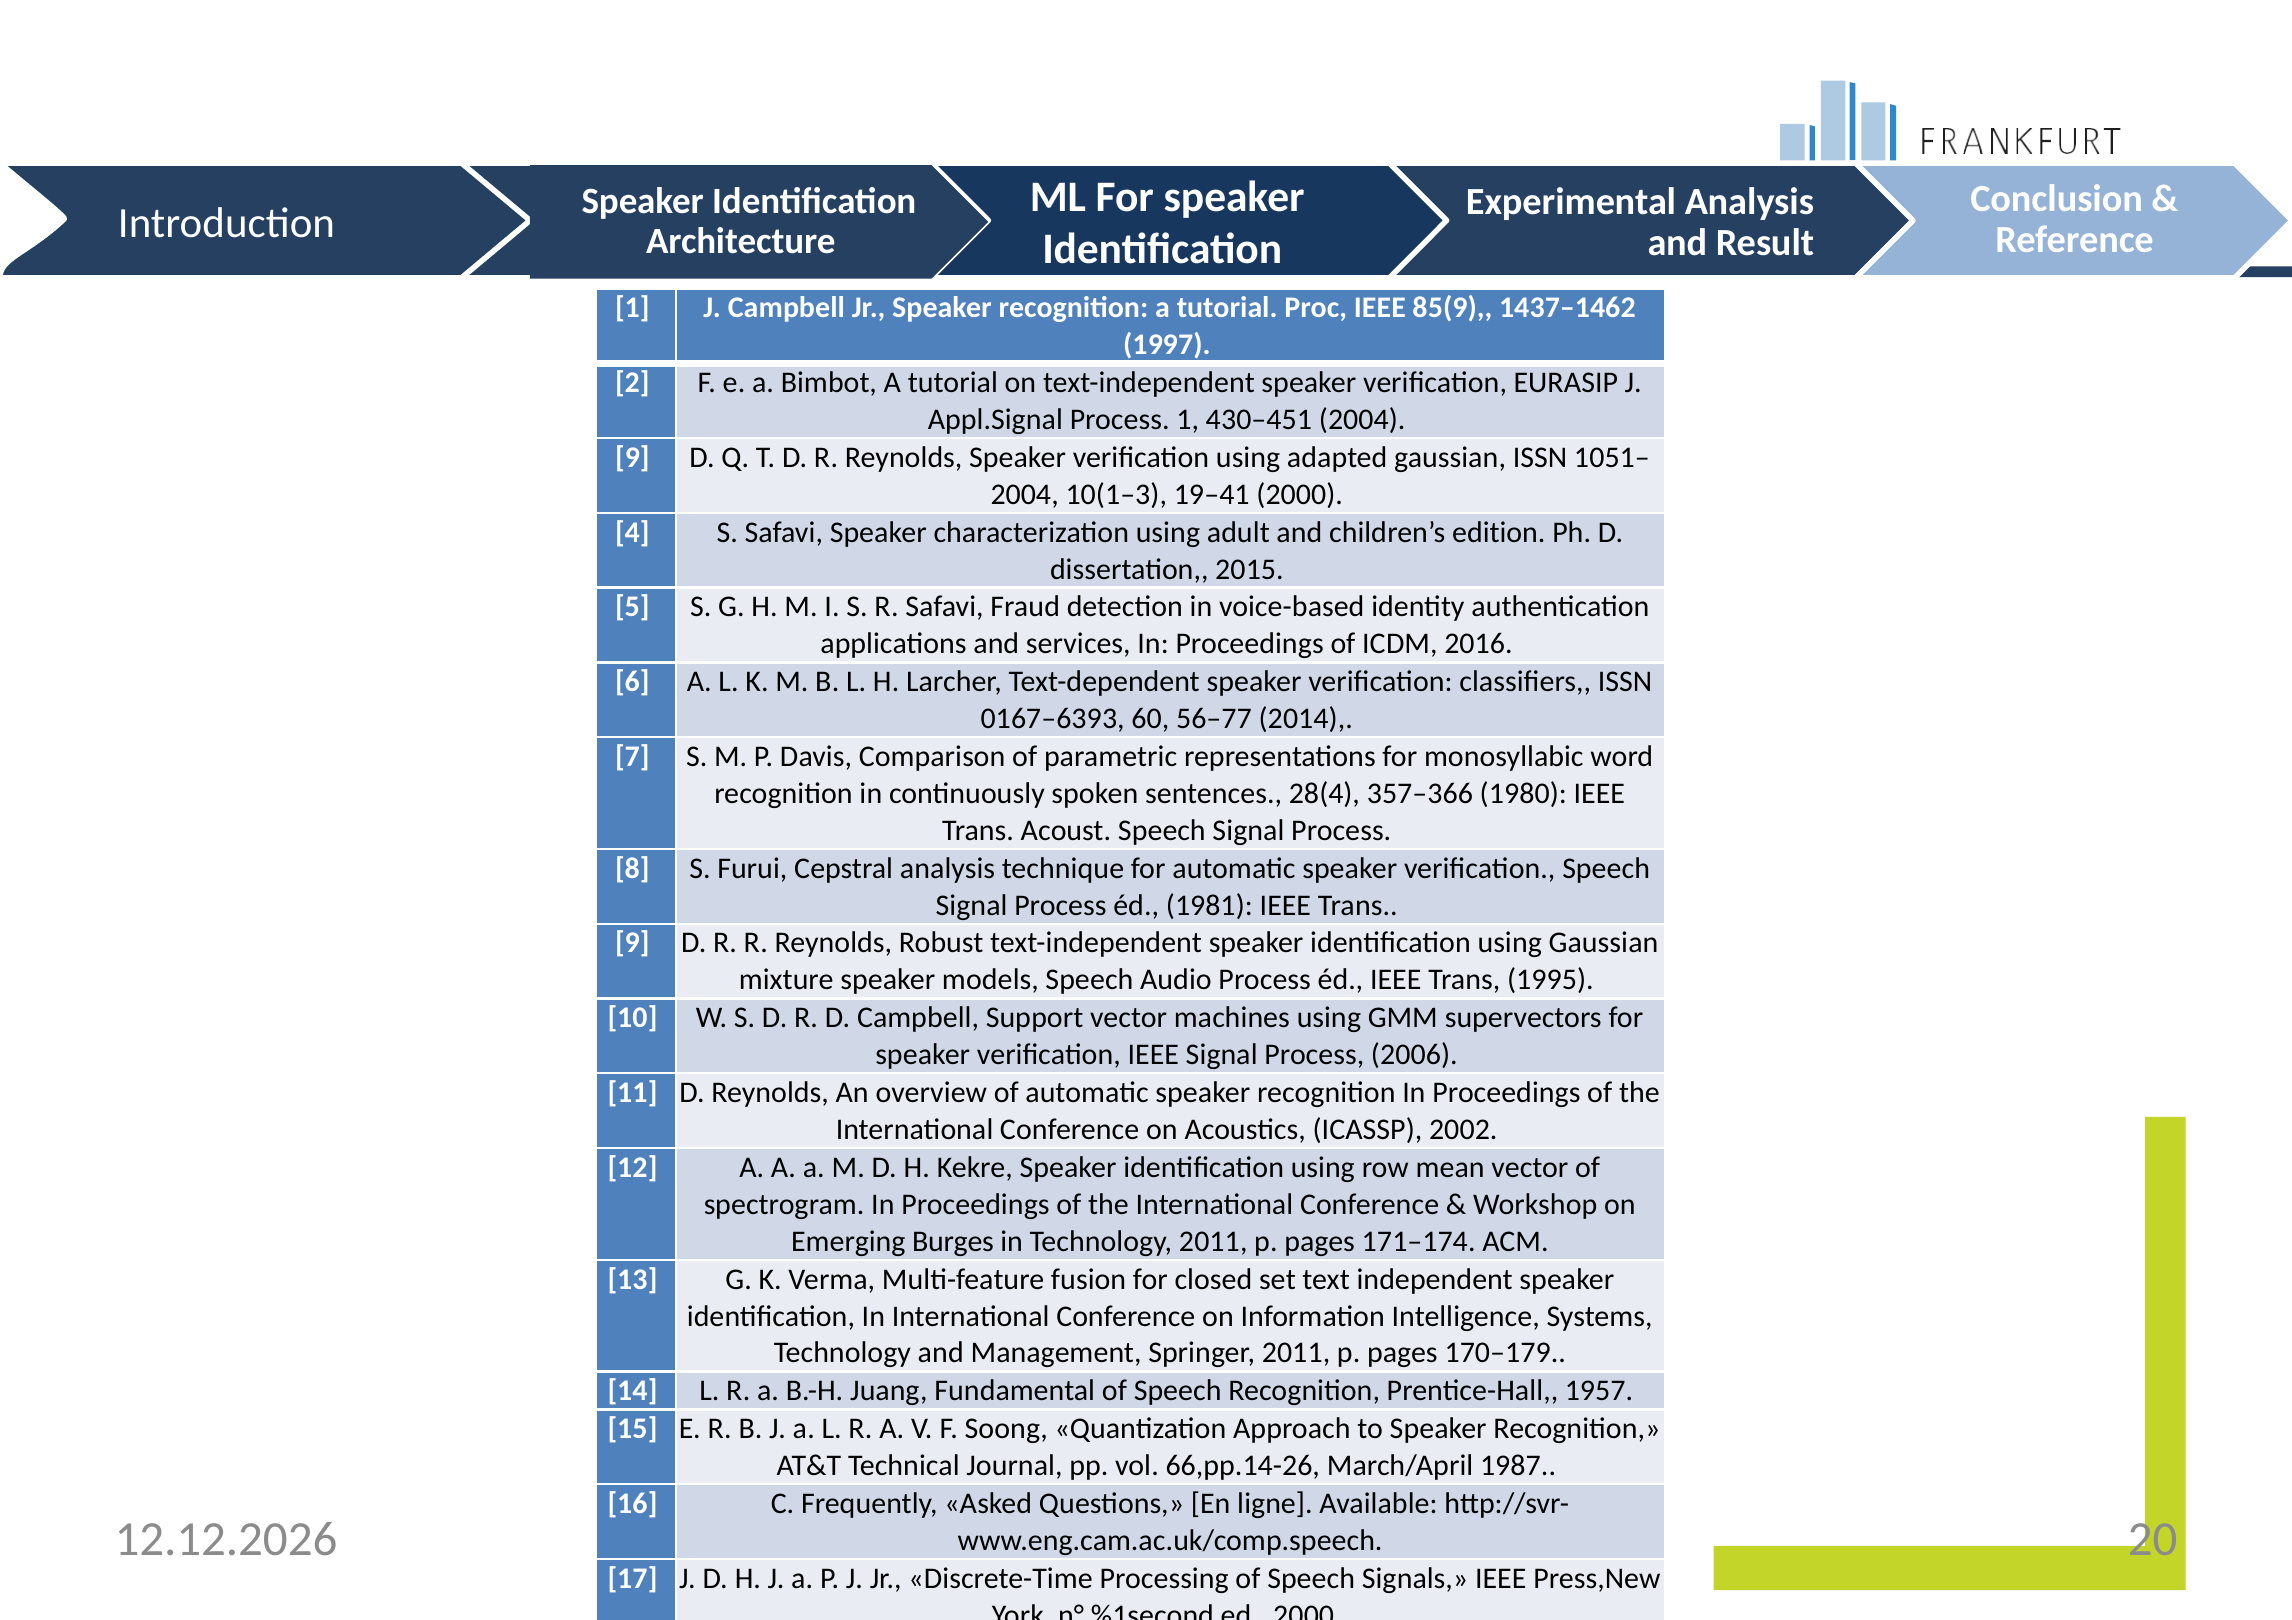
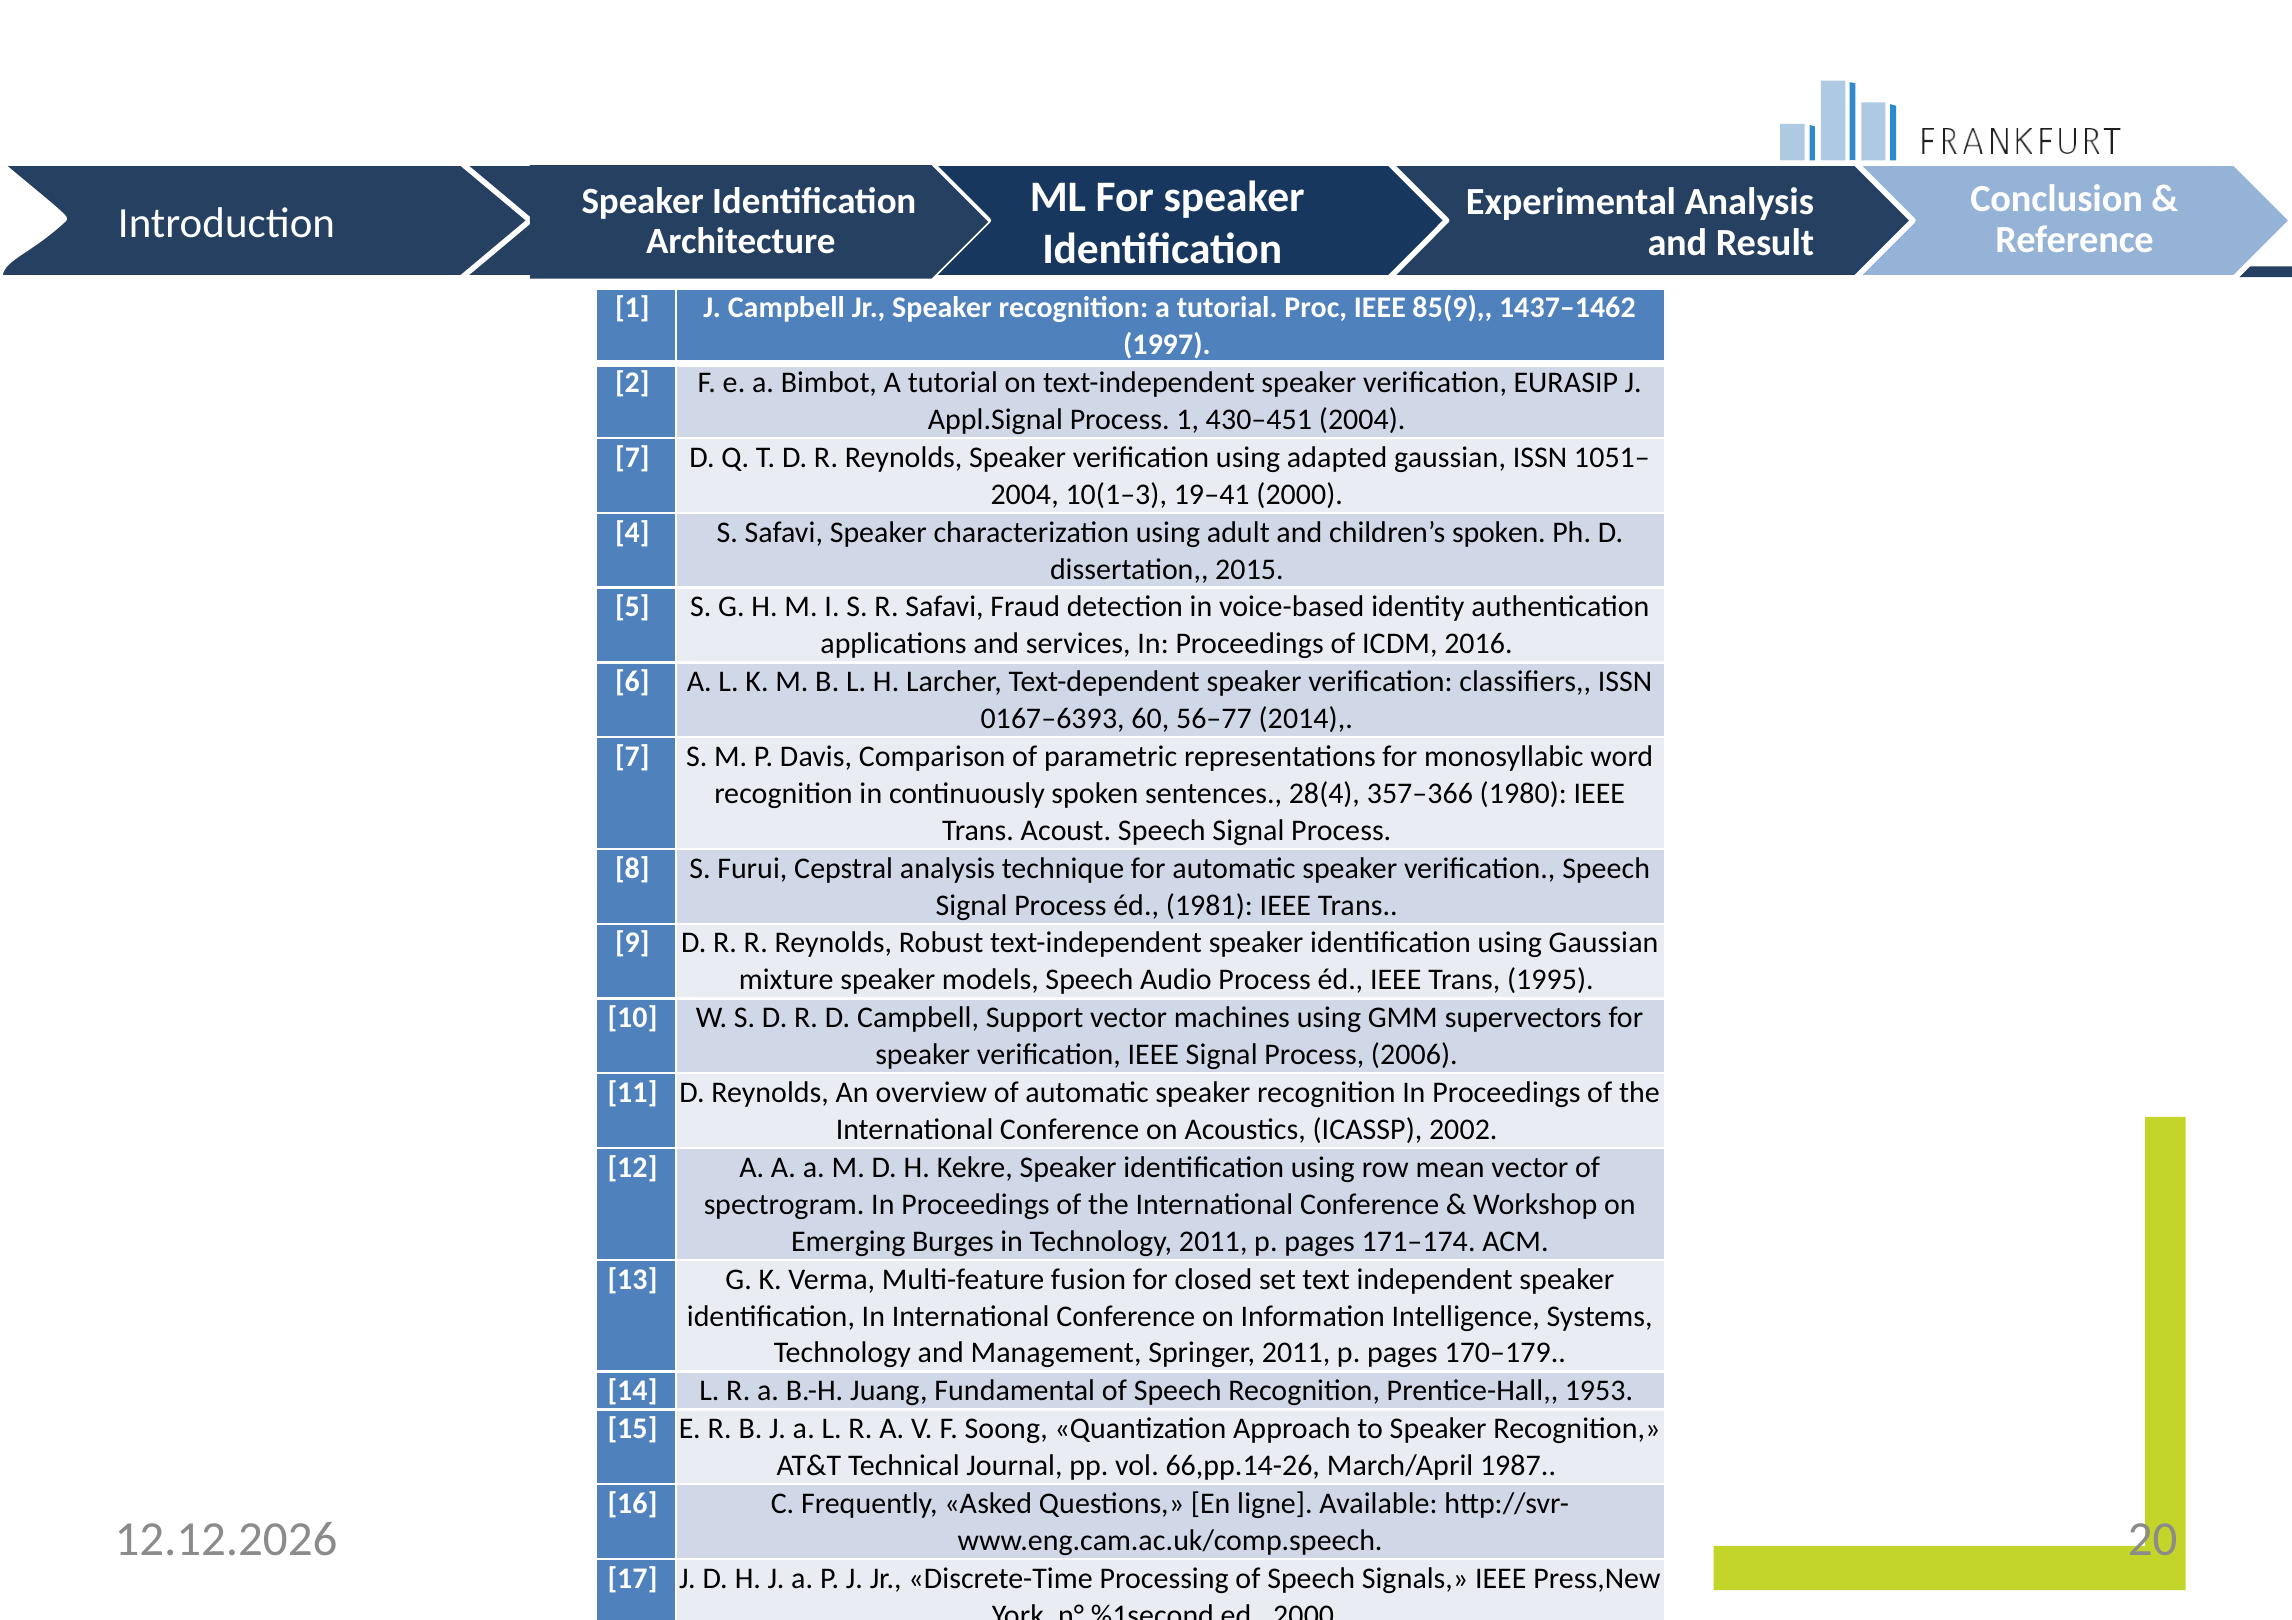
9: 9 -> 7 (632, 457)
children’s edition: edition -> spoken (1499, 532)
1957: 1957 -> 1953 (1599, 1391)
